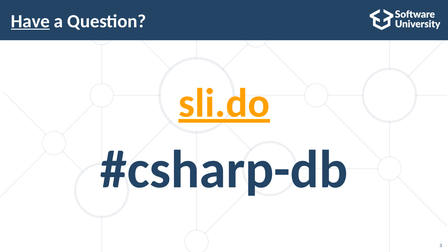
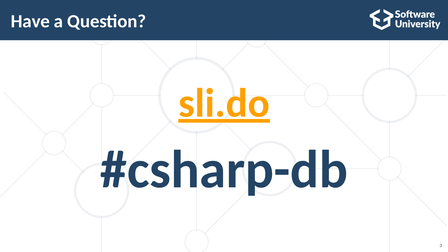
Have underline: present -> none (30, 21)
